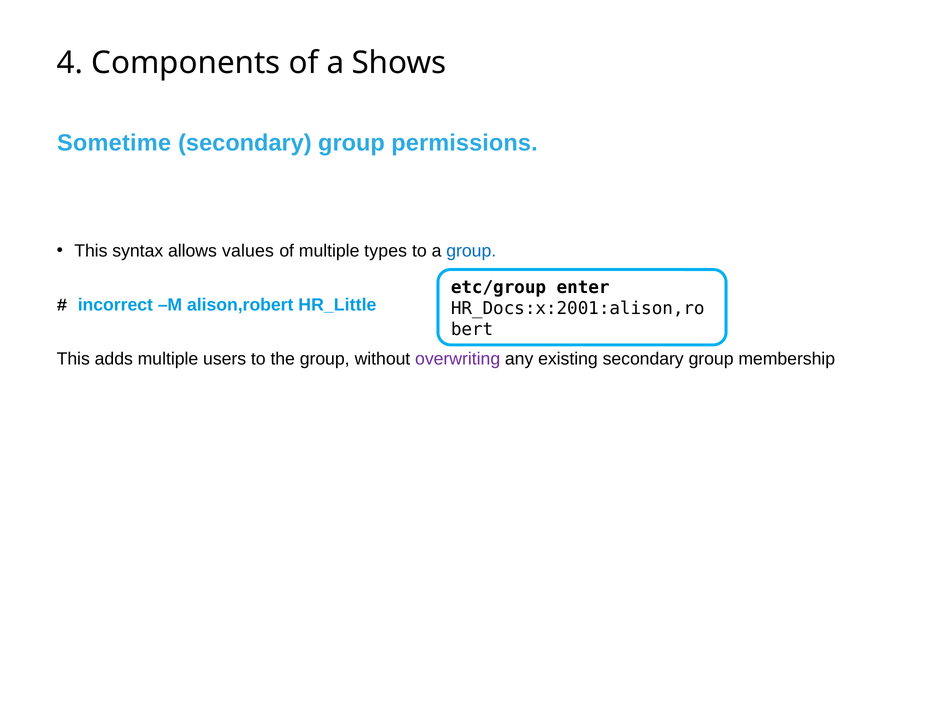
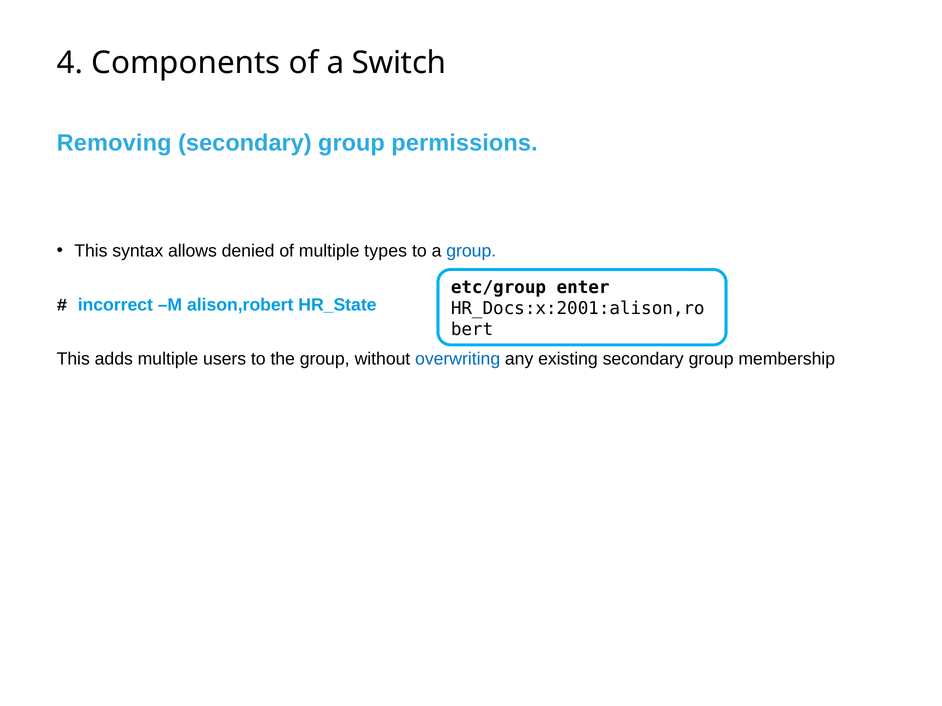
Shows: Shows -> Switch (399, 63)
Sometime: Sometime -> Removing (114, 143)
values: values -> denied (248, 251)
HR_Little: HR_Little -> HR_State (337, 305)
overwriting colour: purple -> blue (458, 359)
